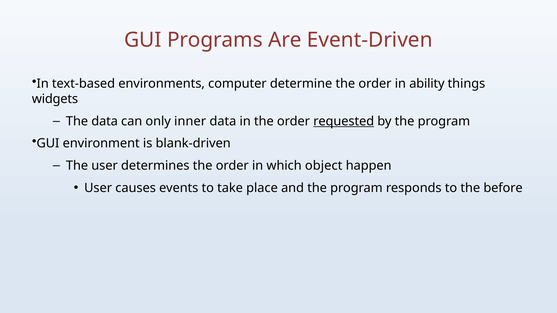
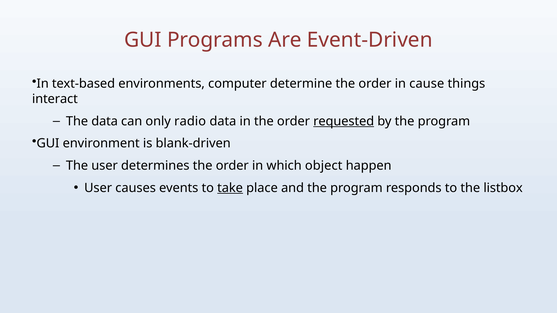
ability: ability -> cause (427, 84)
widgets: widgets -> interact (55, 99)
inner: inner -> radio (190, 121)
take underline: none -> present (230, 188)
before: before -> listbox (503, 188)
